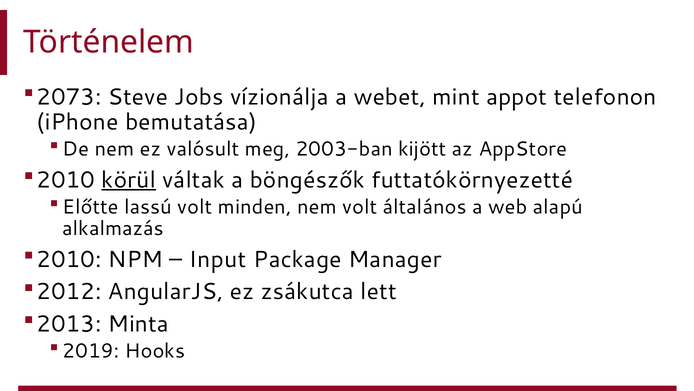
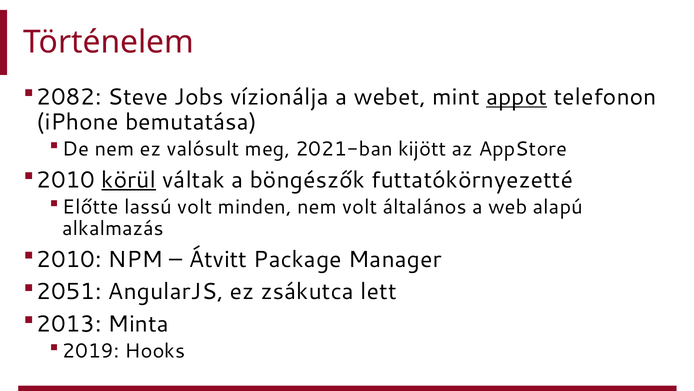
2073: 2073 -> 2082 (69, 97)
appot underline: none -> present (517, 97)
2003-ban: 2003-ban -> 2021-ban (344, 149)
Input: Input -> Átvitt (218, 259)
2012: 2012 -> 2051 (69, 291)
